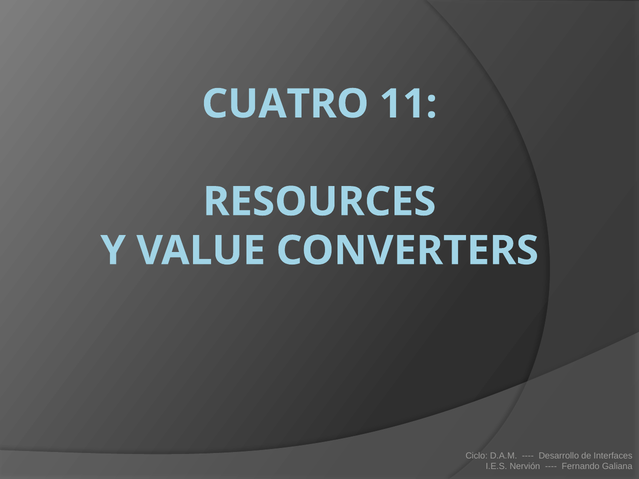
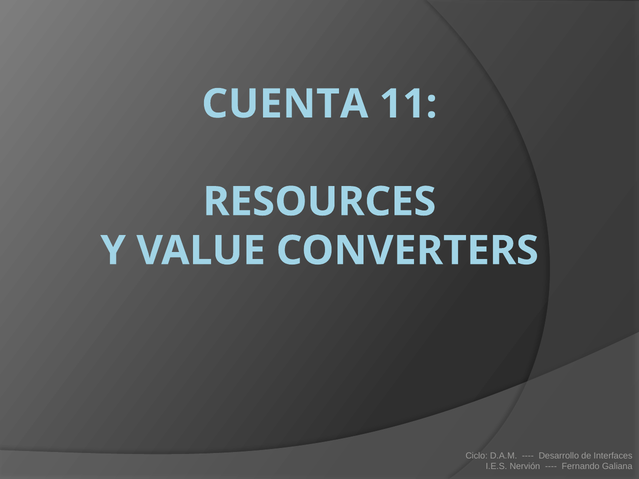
CUATRO: CUATRO -> CUENTA (285, 104)
